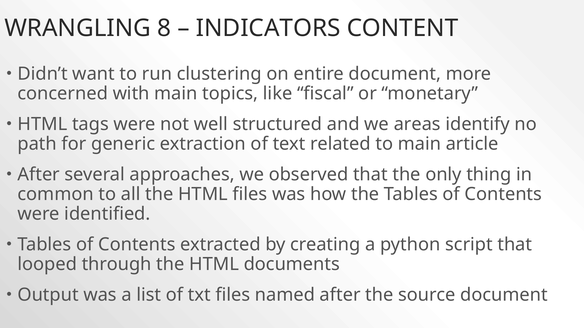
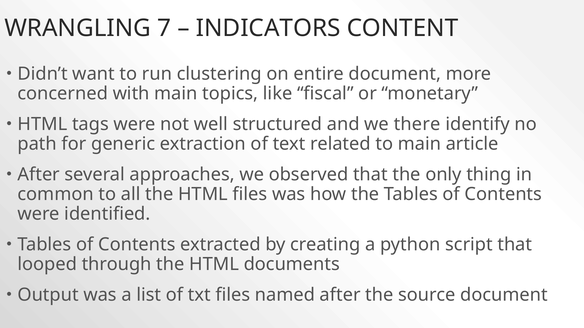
8: 8 -> 7 (164, 28)
areas: areas -> there (417, 124)
